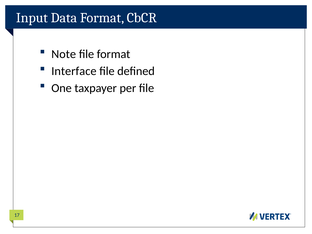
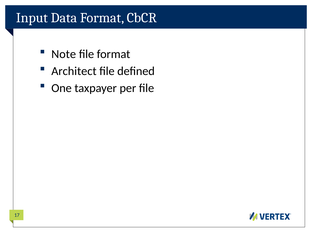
Interface: Interface -> Architect (74, 71)
